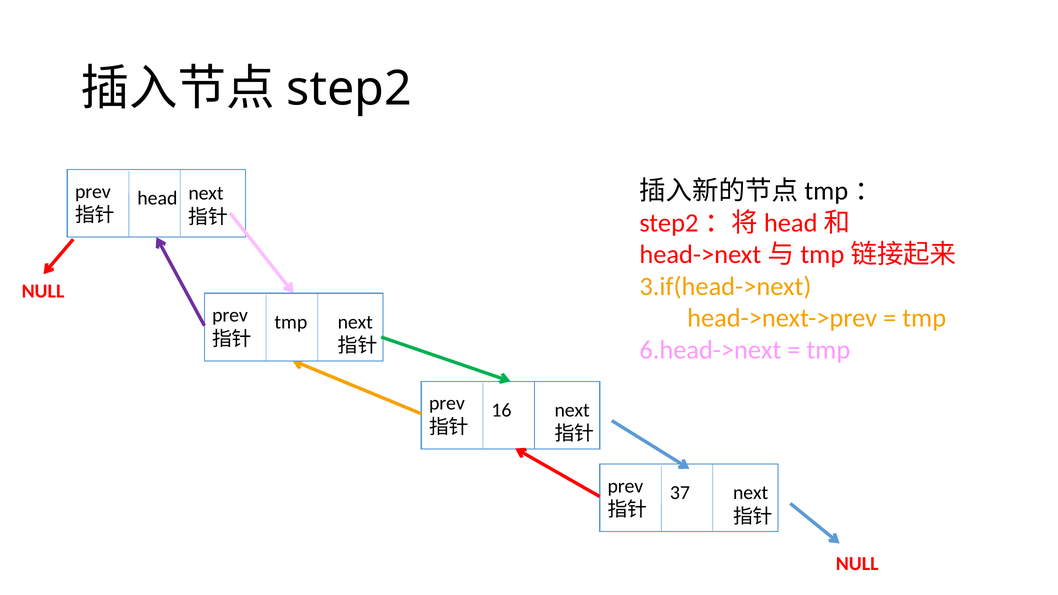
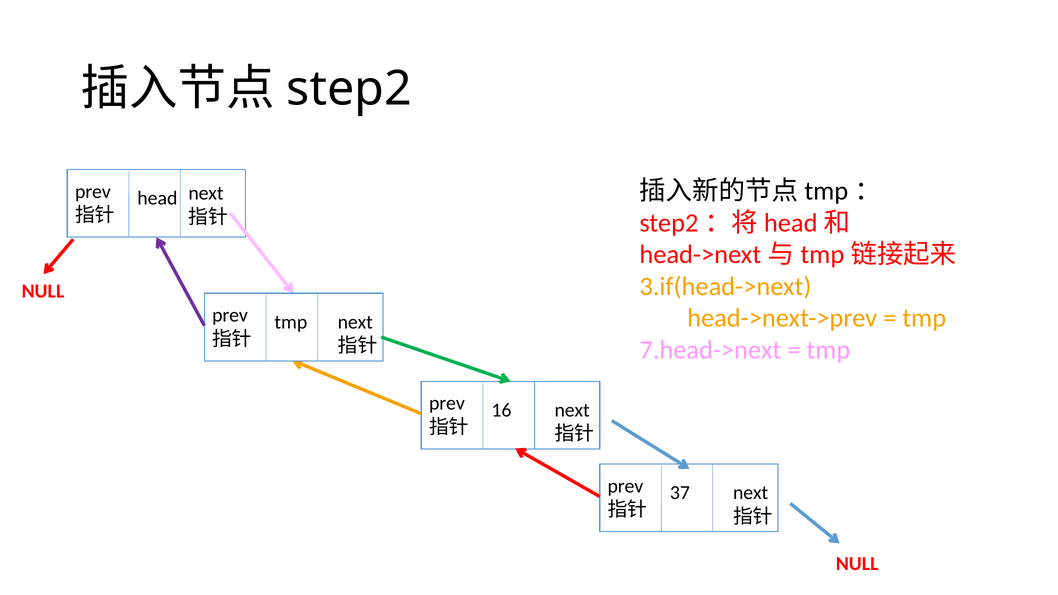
6.head->next: 6.head->next -> 7.head->next (710, 350)
